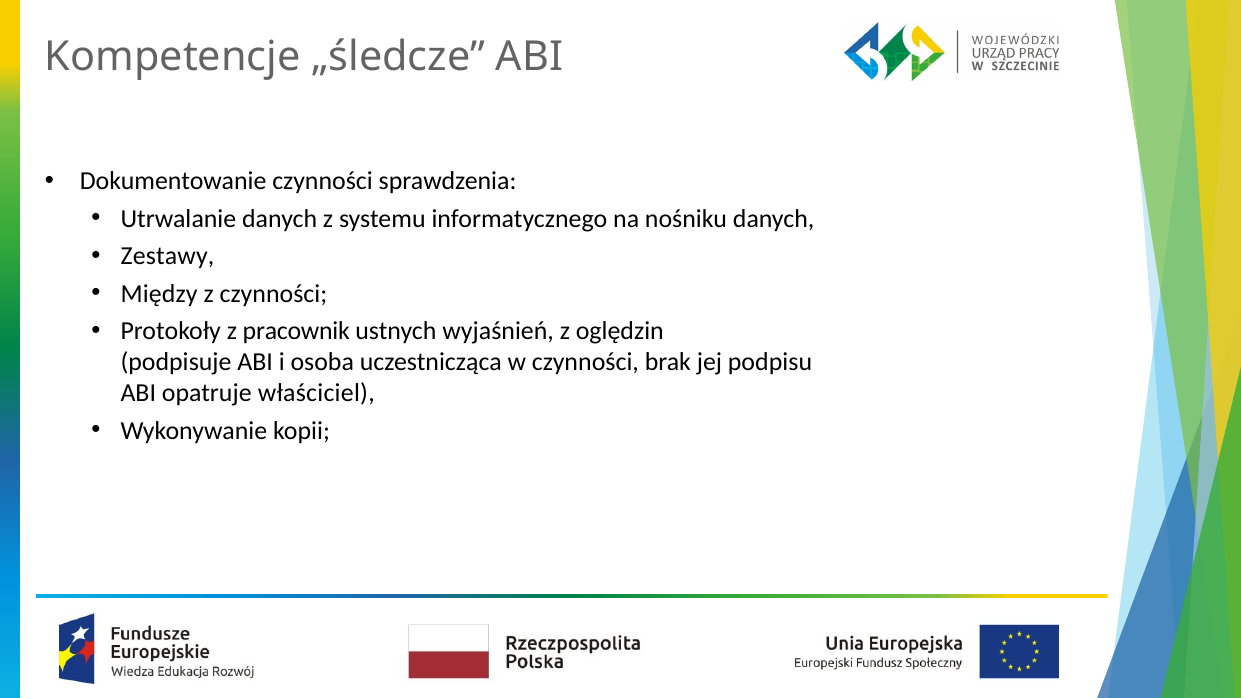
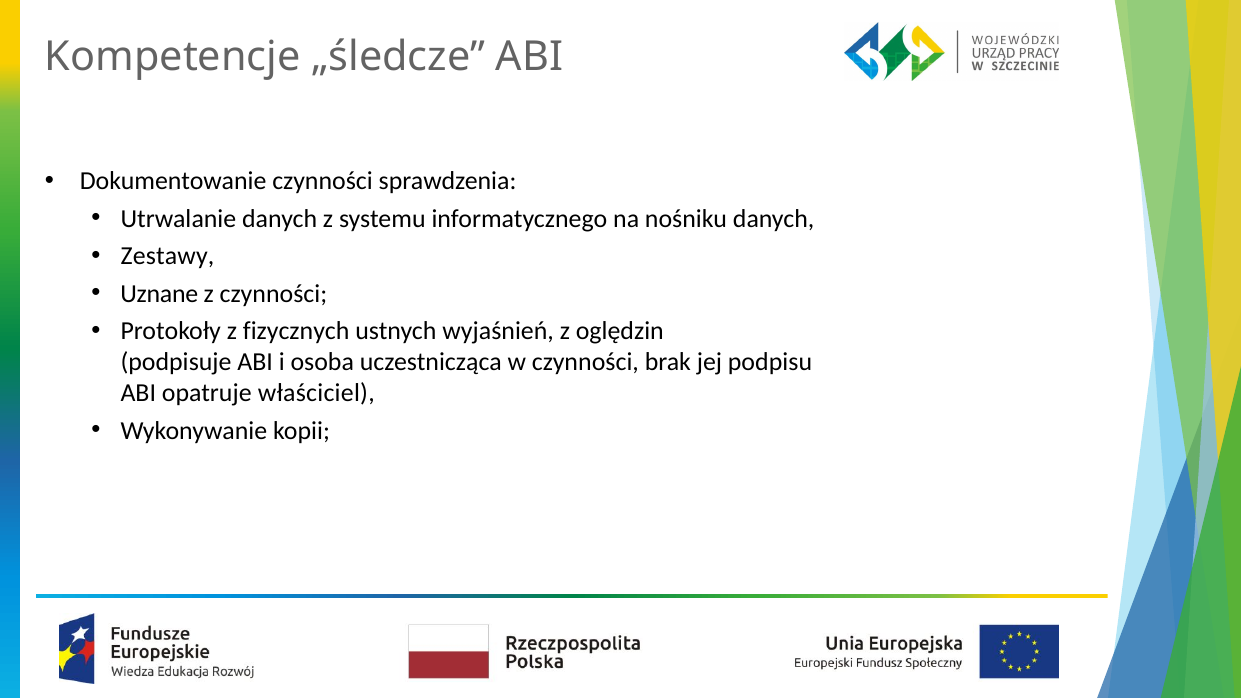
Między: Między -> Uznane (159, 294)
pracownik: pracownik -> fizycznych (296, 331)
